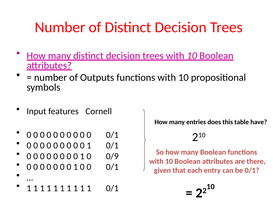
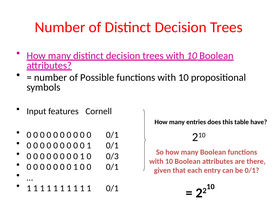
Outputs: Outputs -> Possible (97, 77)
0/9: 0/9 -> 0/3 (112, 156)
